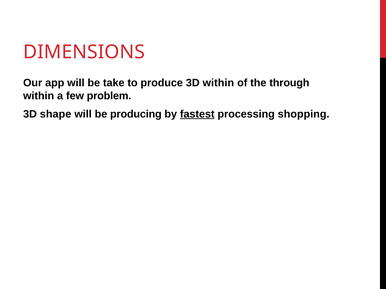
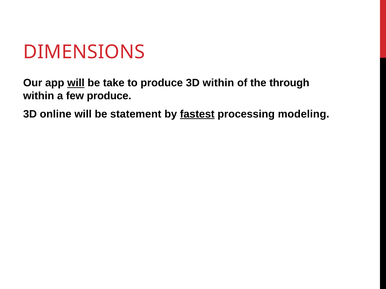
will underline: none -> present (76, 83)
few problem: problem -> produce (109, 96)
shape: shape -> online (56, 114)
producing: producing -> statement (136, 114)
shopping: shopping -> modeling (304, 114)
